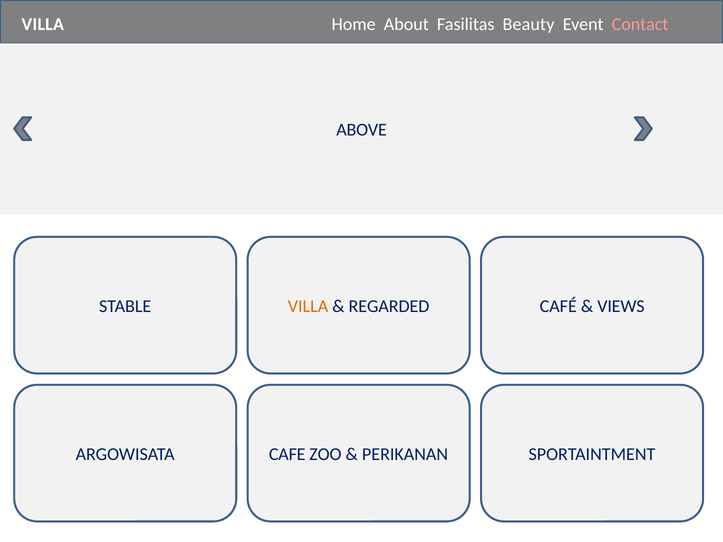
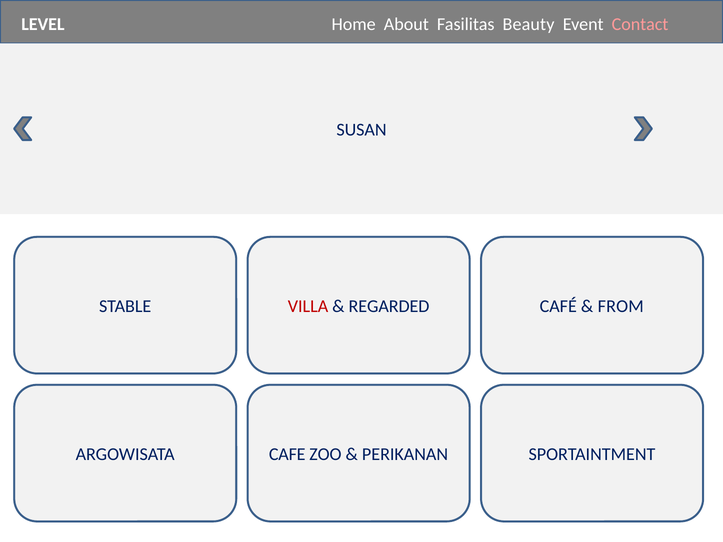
VILLA: VILLA -> LEVEL (43, 24)
ABOVE: ABOVE -> SUSAN (361, 130)
VILLA colour: orange -> red (308, 307)
VIEWS: VIEWS -> FROM (621, 307)
